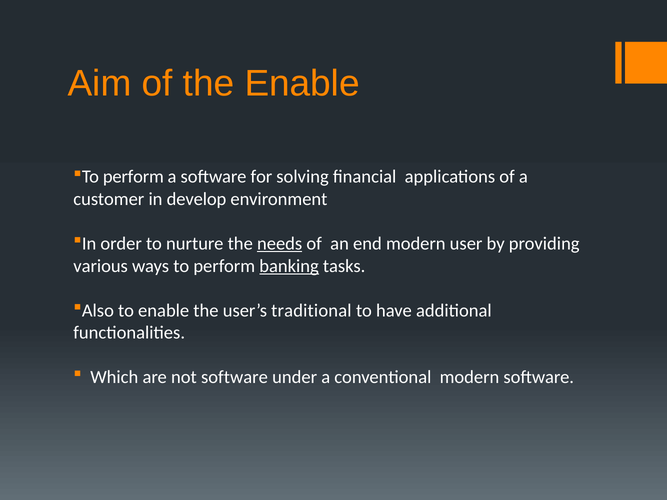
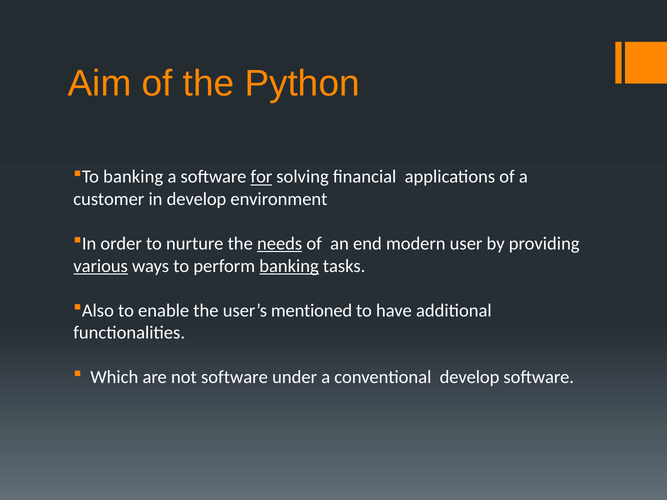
the Enable: Enable -> Python (302, 83)
perform: perform -> banking (133, 177)
for underline: none -> present (261, 177)
various underline: none -> present (101, 266)
traditional: traditional -> mentioned (312, 311)
conventional modern: modern -> develop (470, 377)
